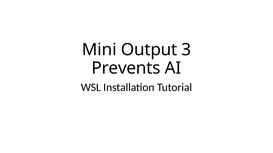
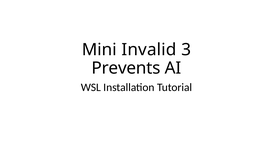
Output: Output -> Invalid (149, 50)
